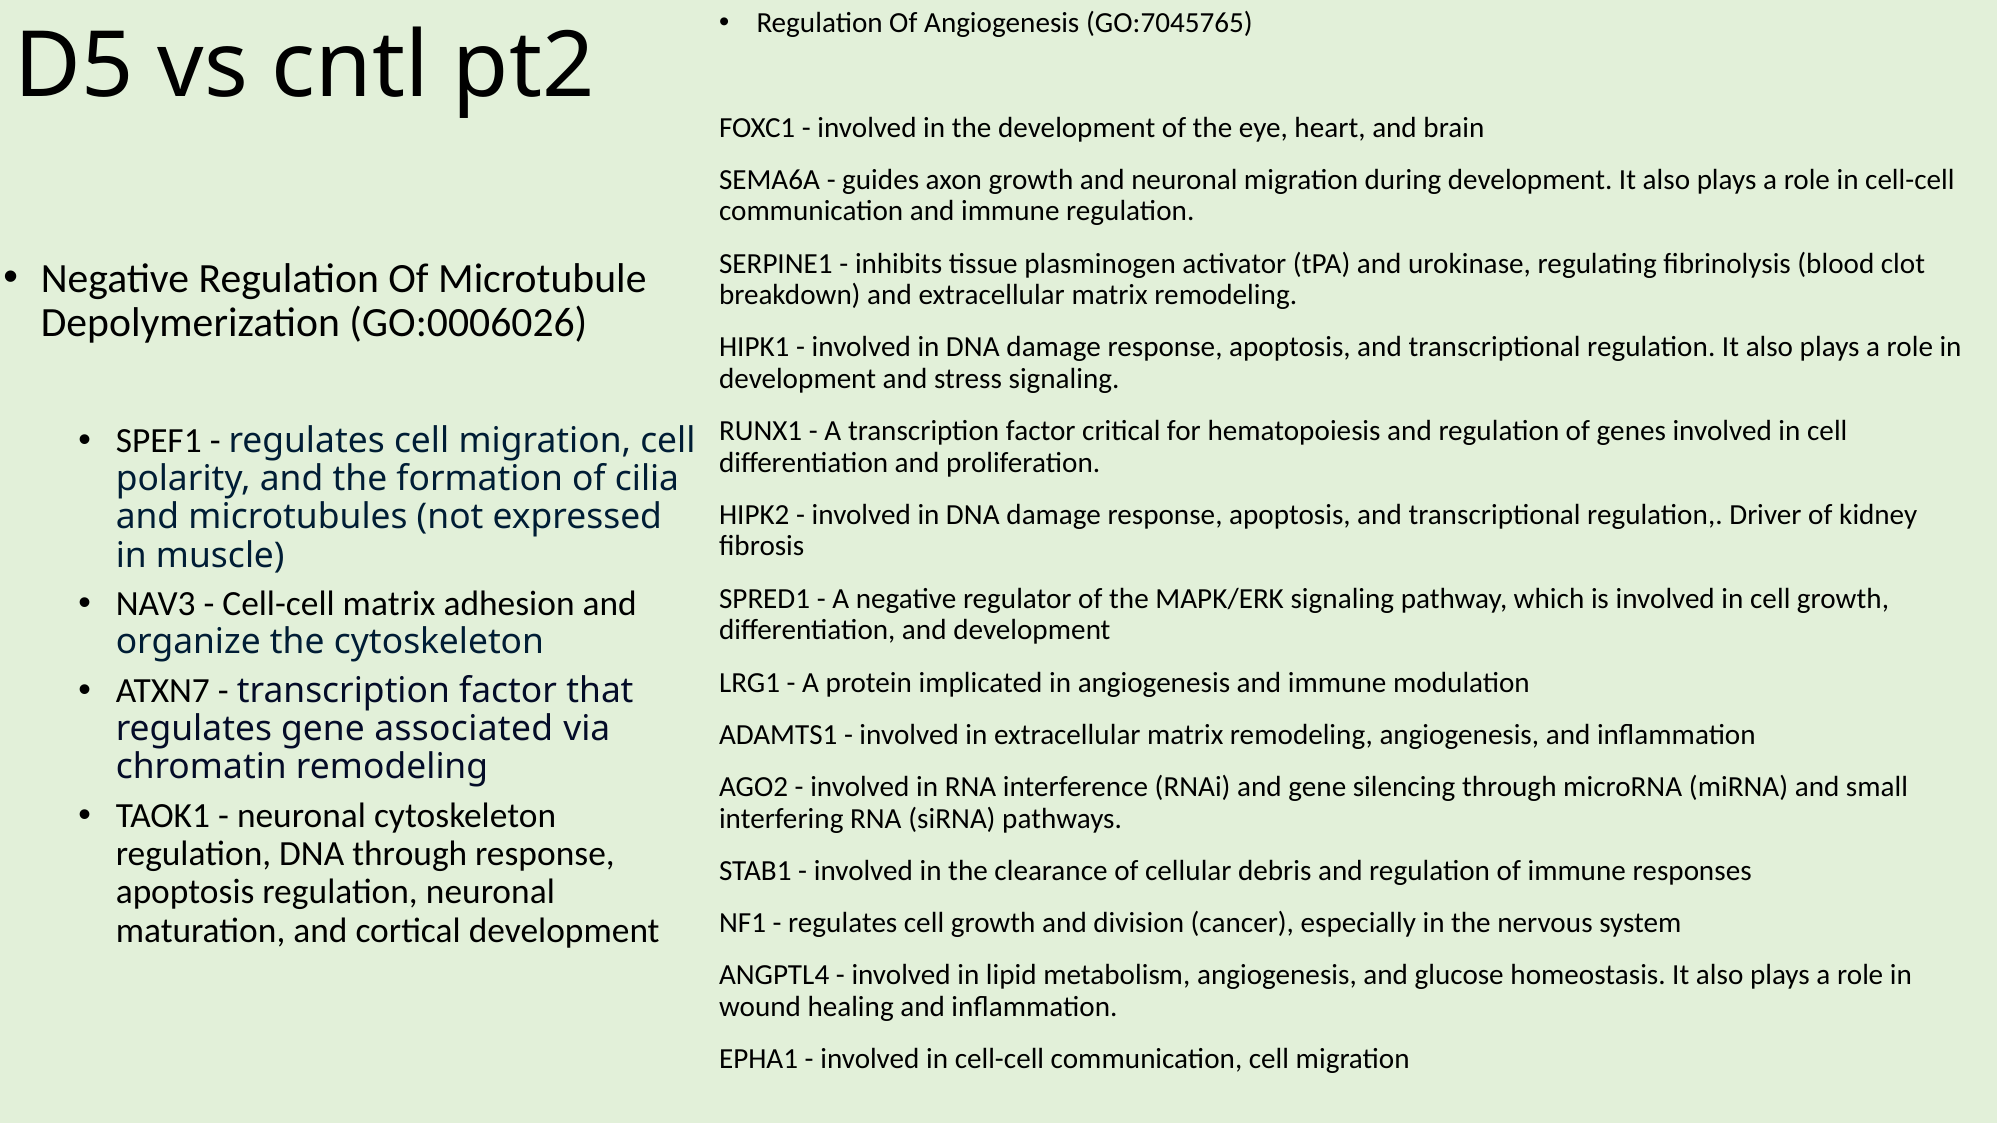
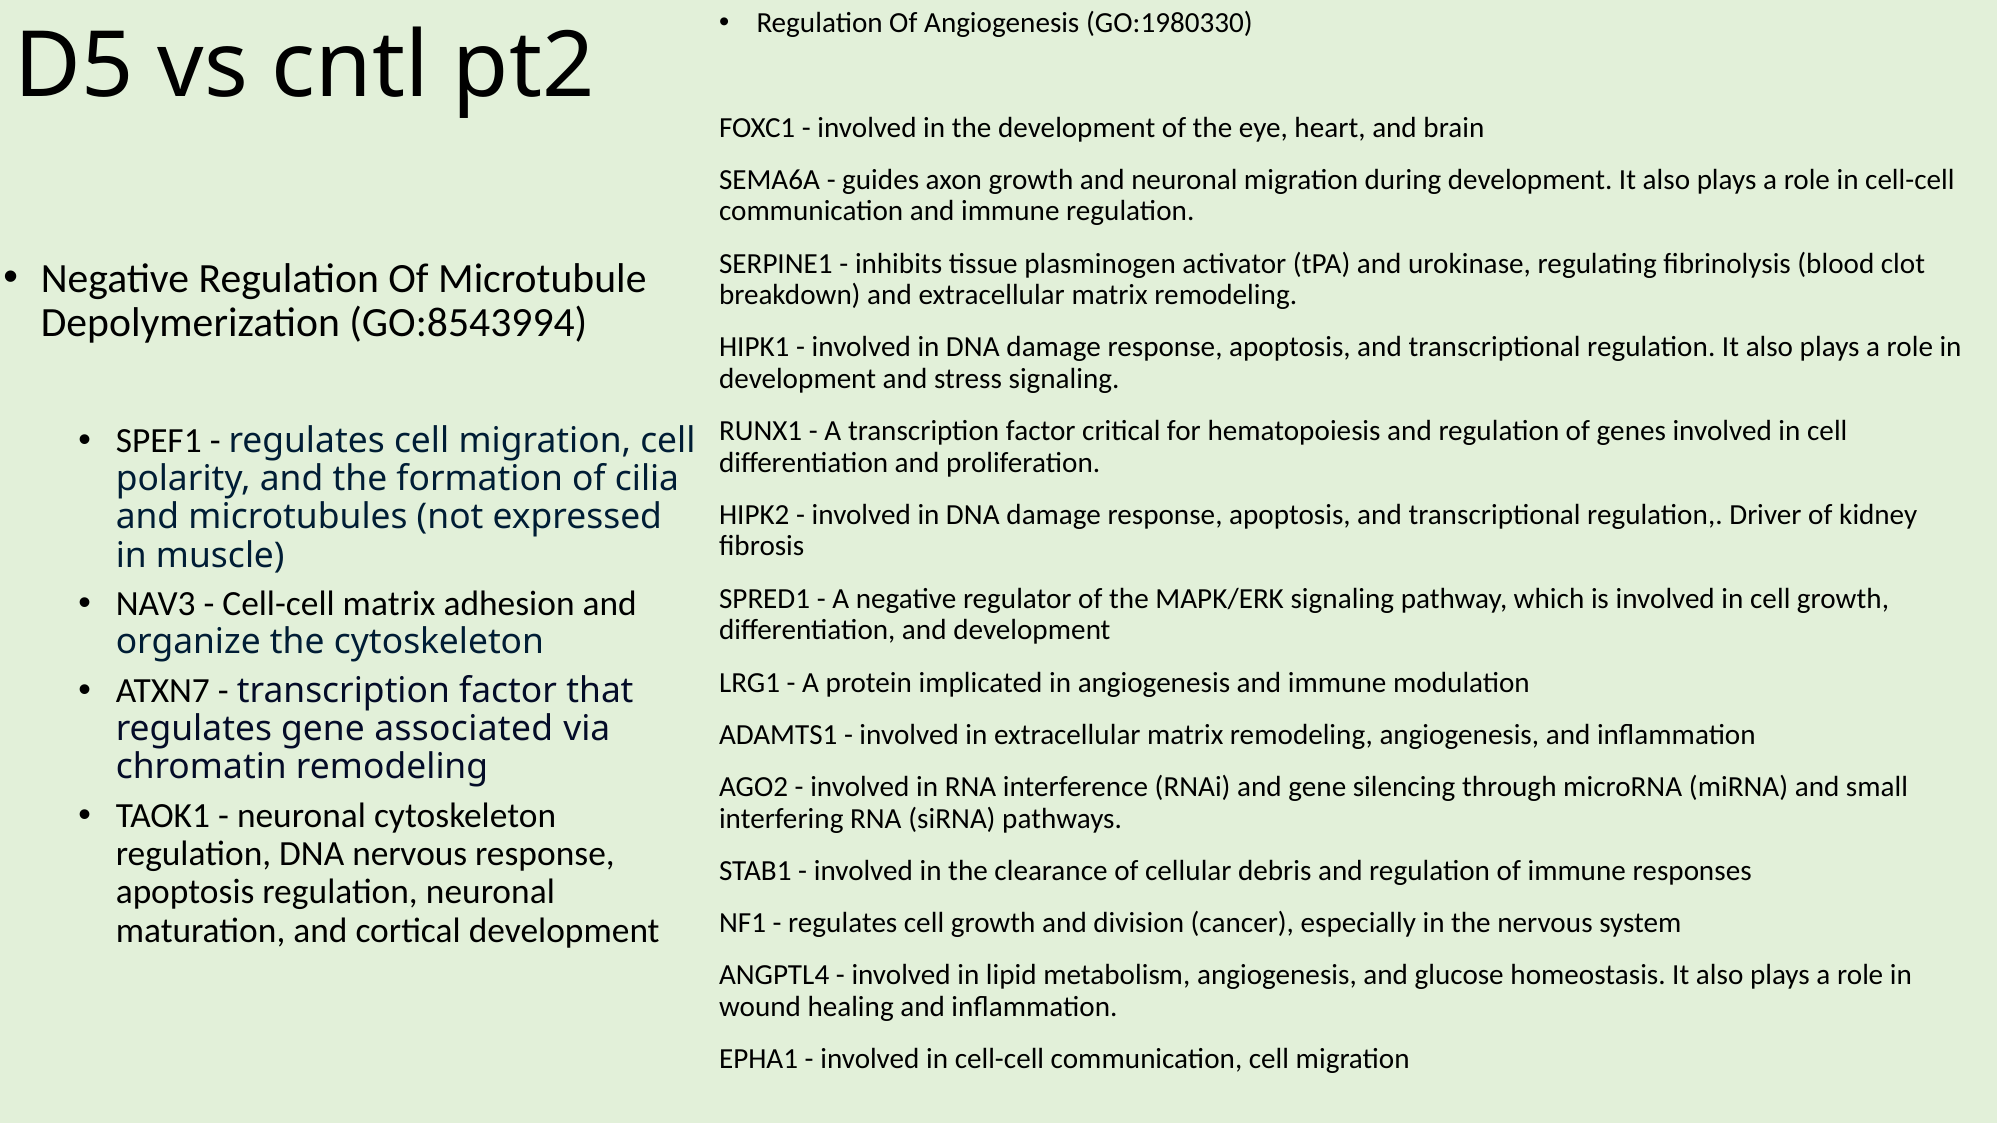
GO:7045765: GO:7045765 -> GO:1980330 (1169, 23)
GO:0006026: GO:0006026 -> GO:8543994 (468, 323)
DNA through: through -> nervous (410, 854)
